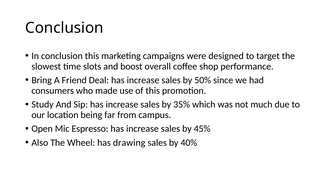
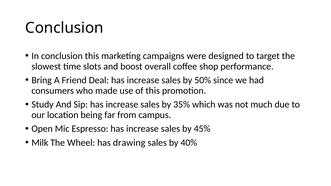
Also: Also -> Milk (40, 143)
